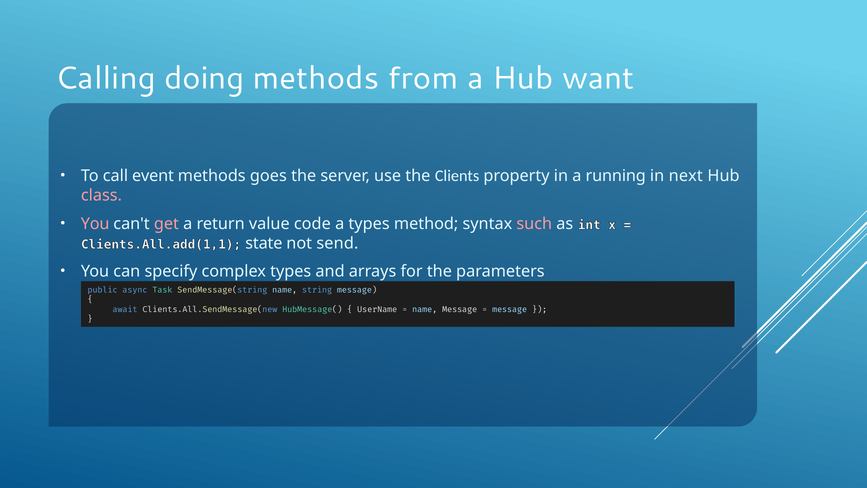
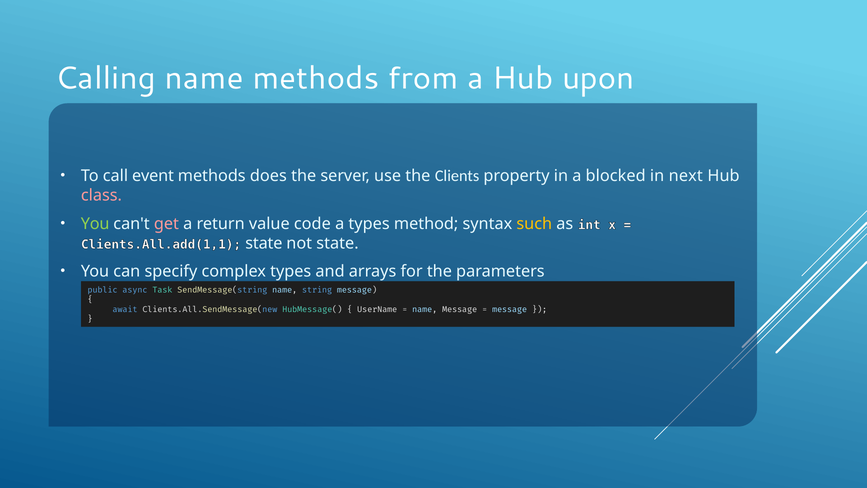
Calling doing: doing -> name (204, 78)
want: want -> upon (598, 78)
goes: goes -> does (268, 176)
running: running -> blocked (616, 176)
You colour: pink -> light green (95, 224)
such colour: pink -> yellow (534, 224)
not send: send -> state (337, 243)
